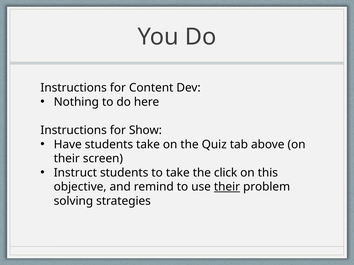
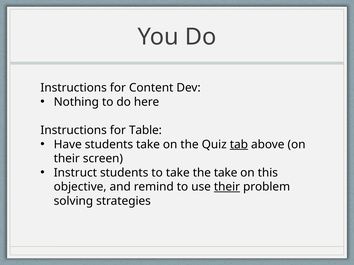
Show: Show -> Table (145, 130)
tab underline: none -> present (239, 145)
the click: click -> take (226, 173)
